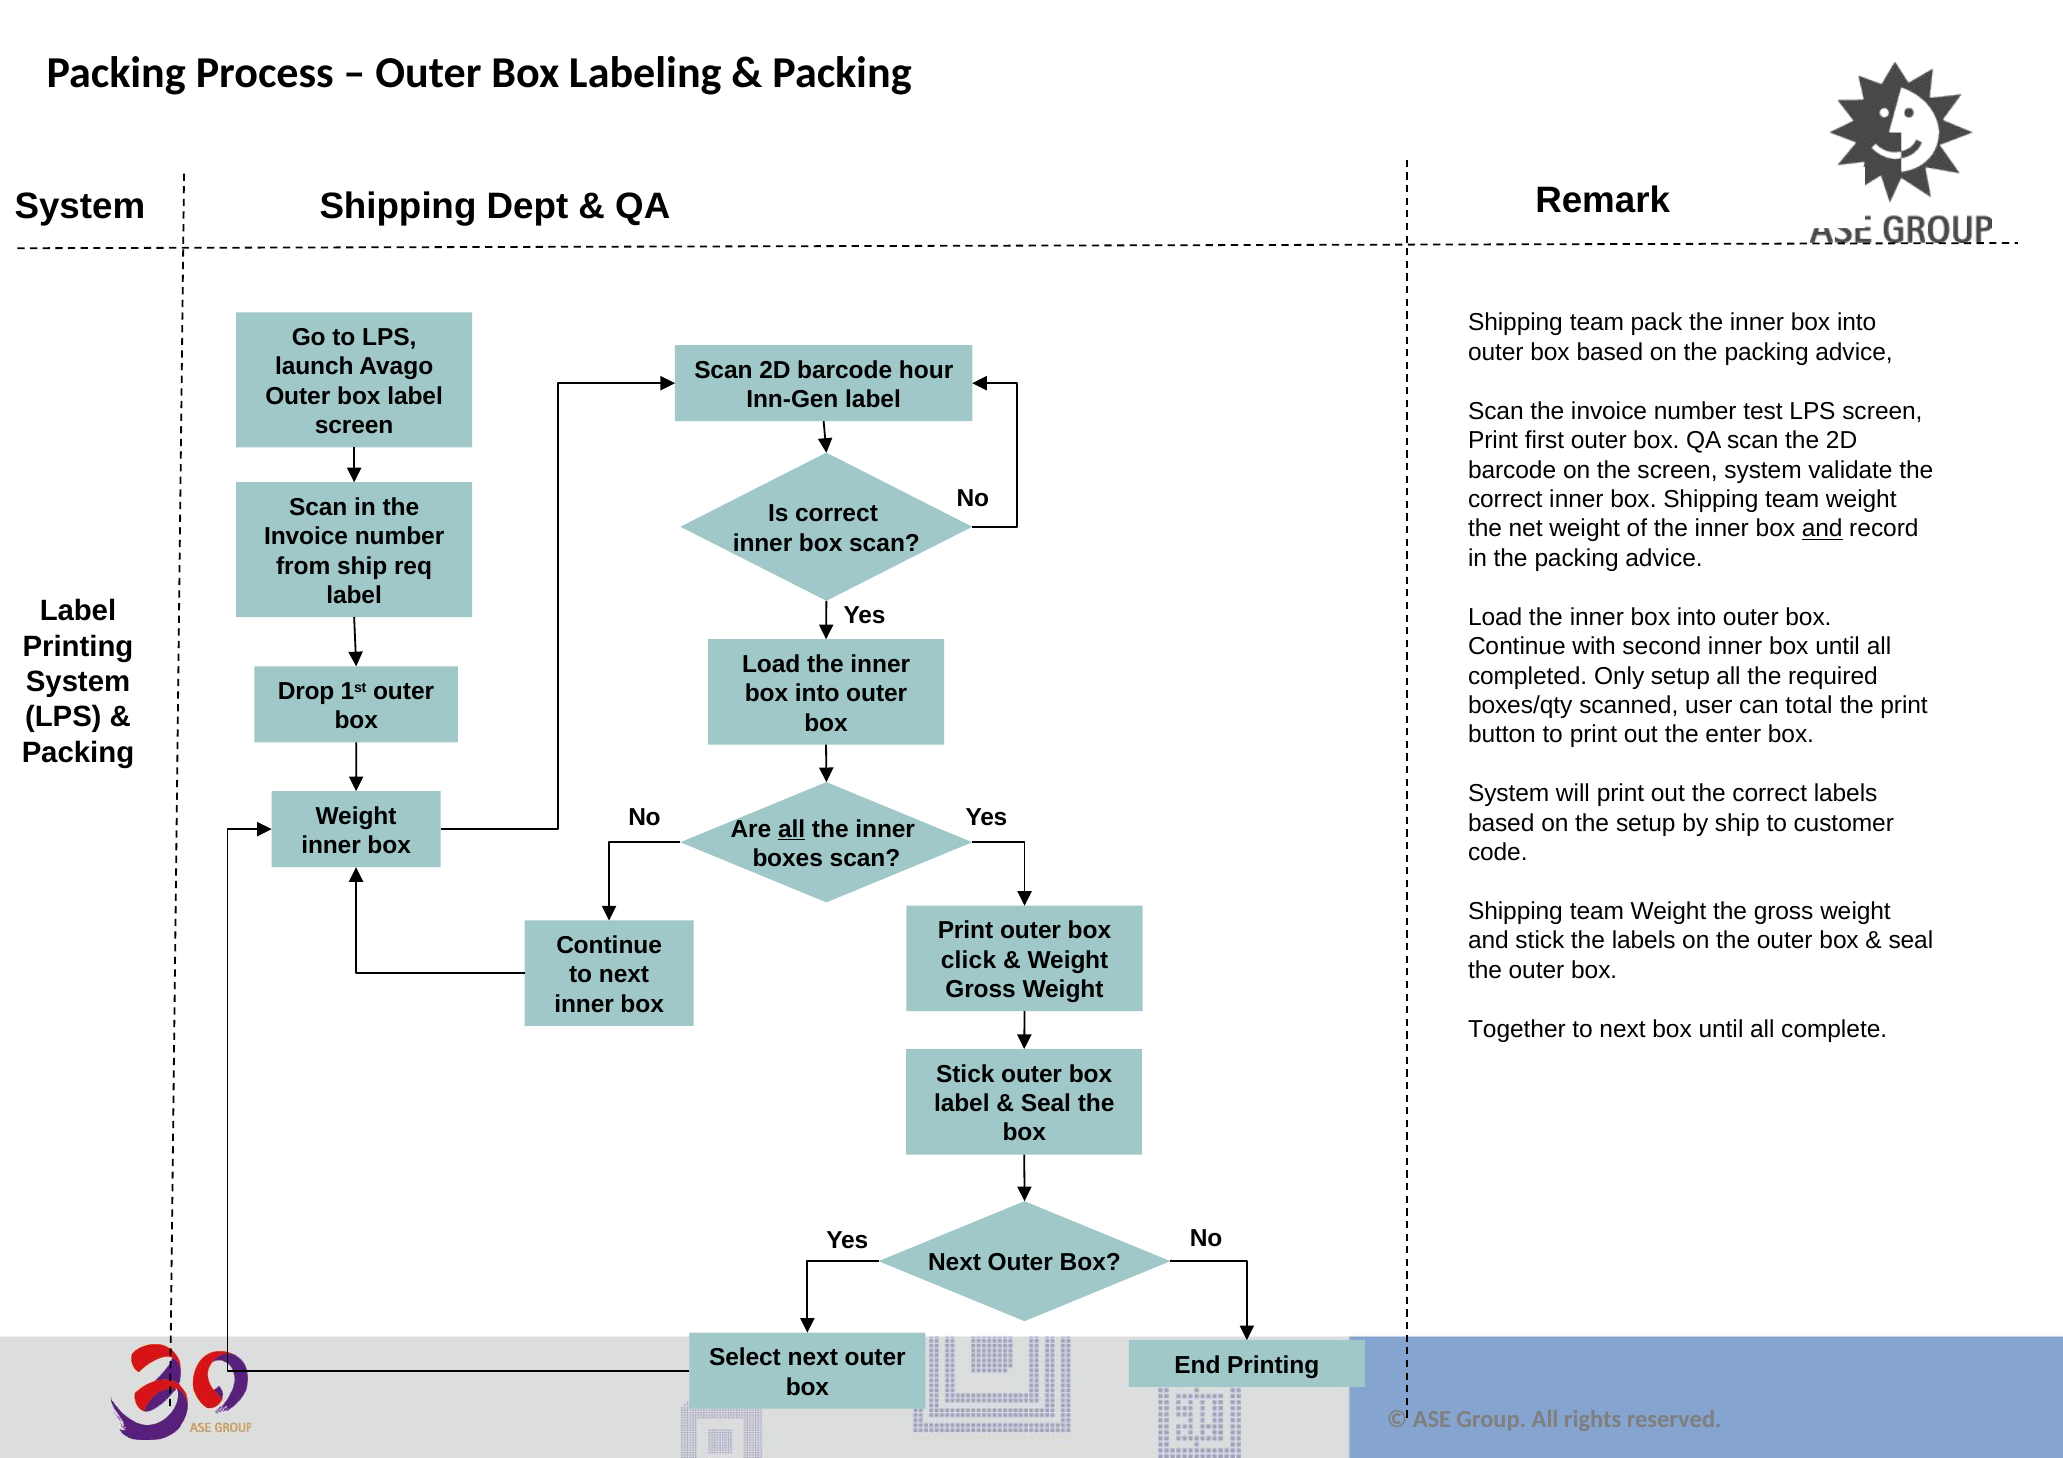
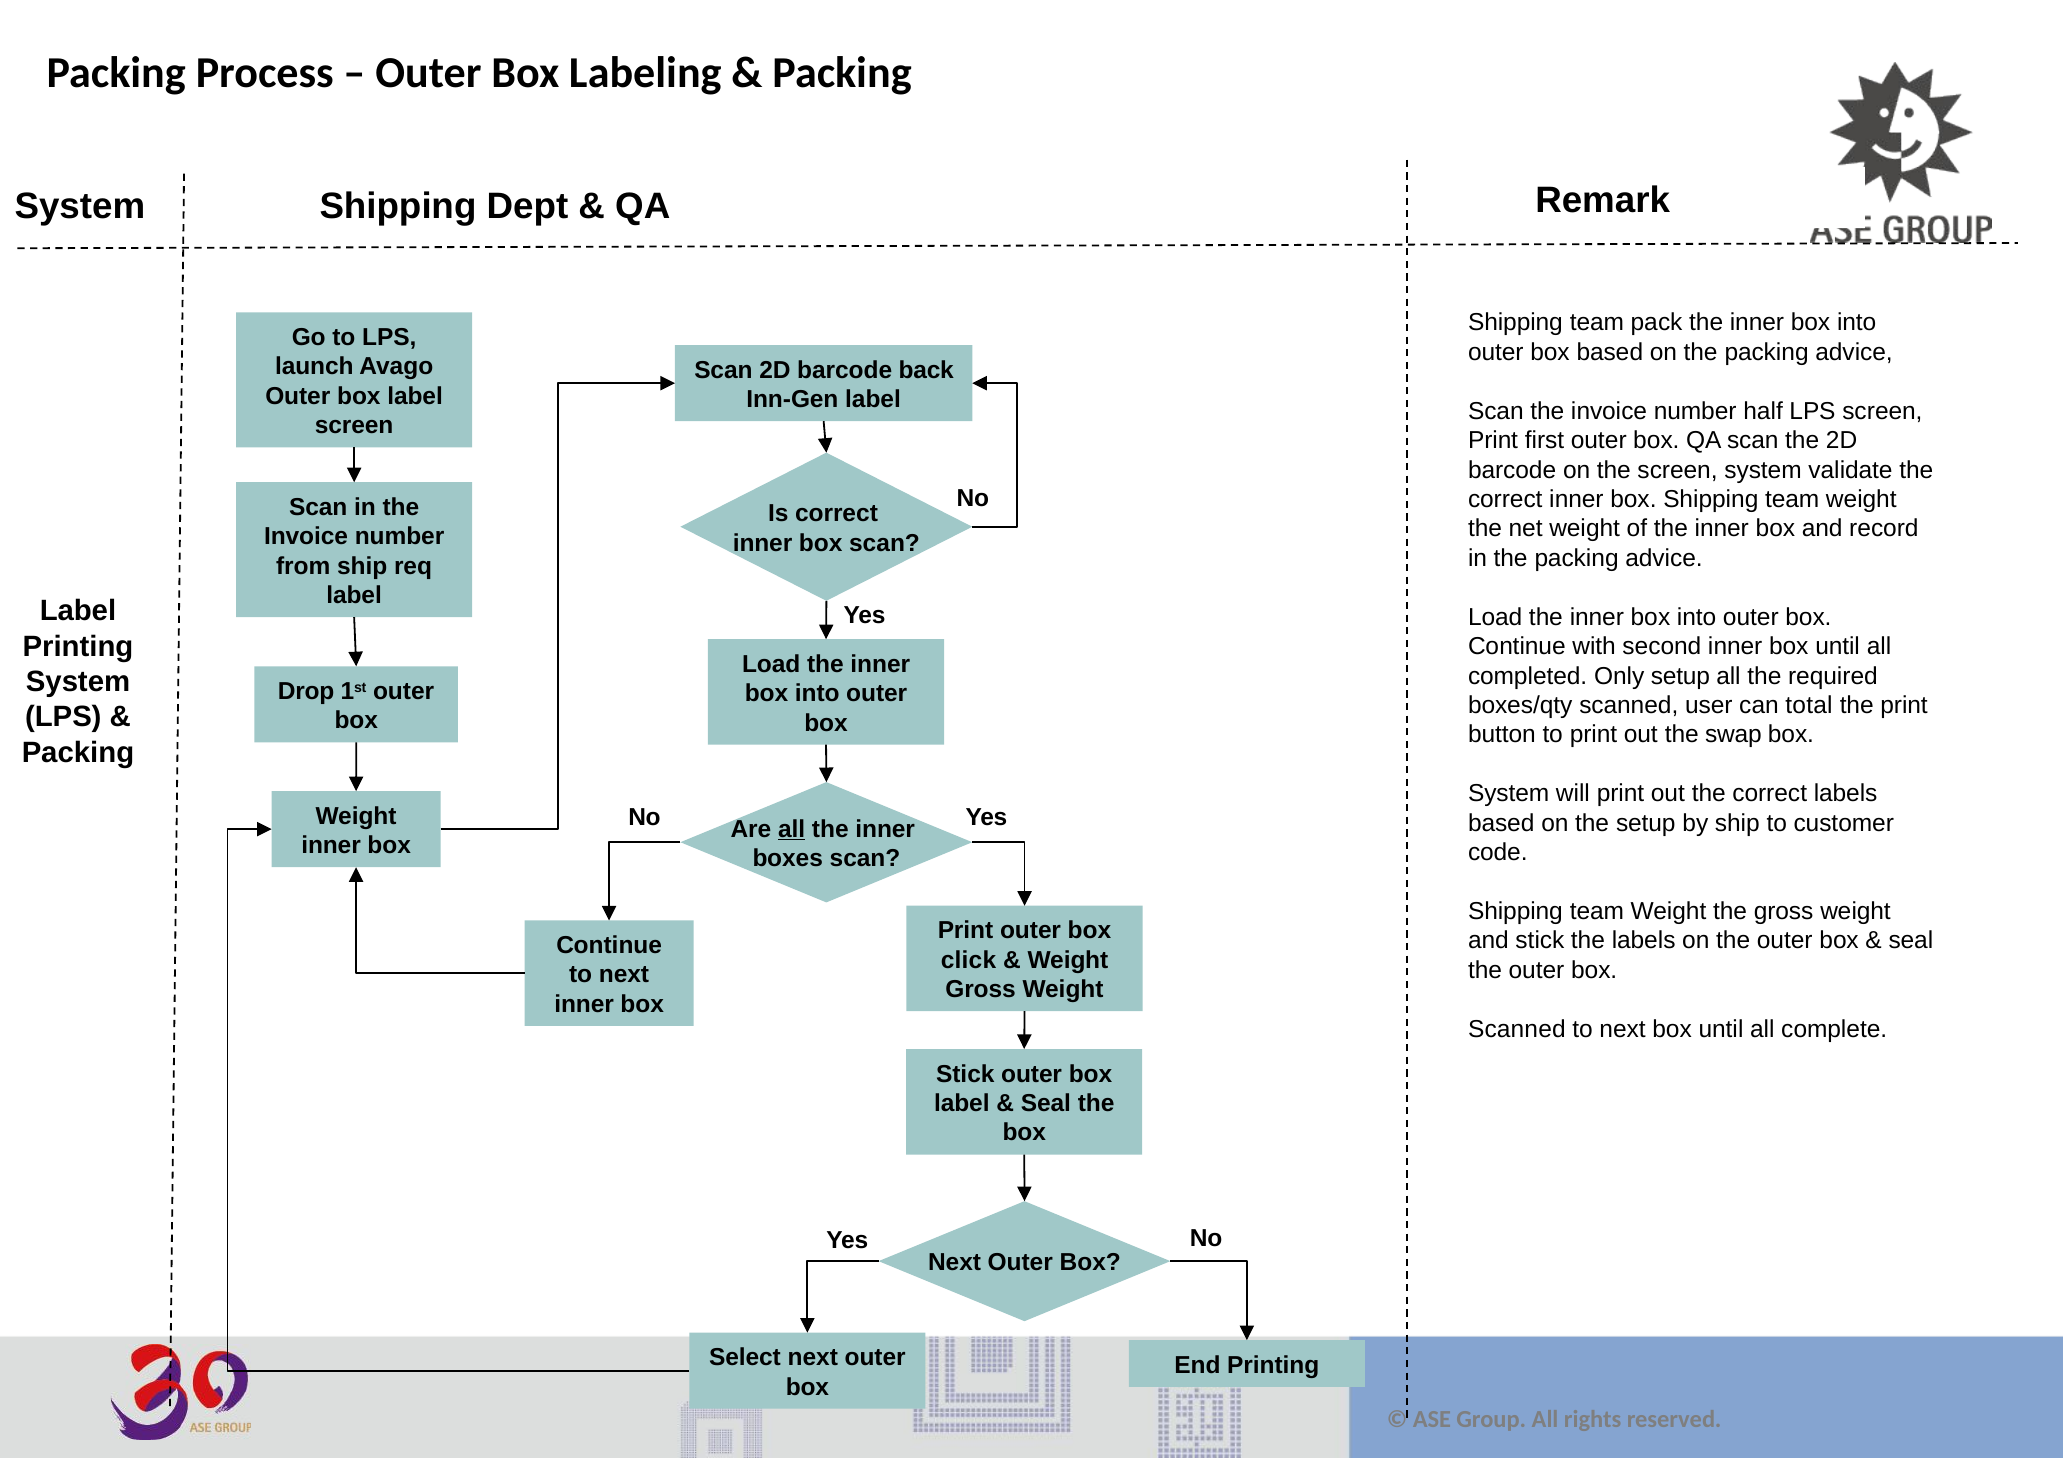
hour: hour -> back (926, 370)
test: test -> half (1763, 411)
and underline: present -> none (1822, 529)
enter: enter -> swap (1733, 735)
Together: Together -> Scanned (1517, 1030)
